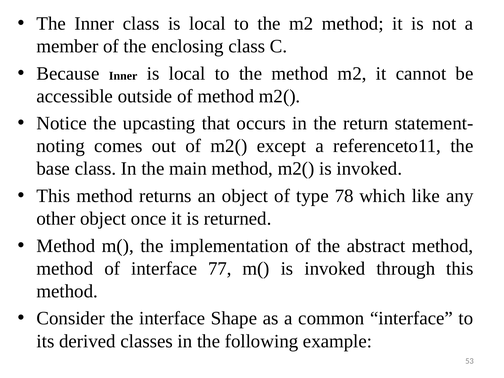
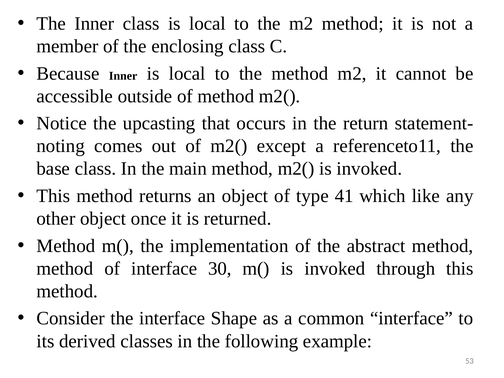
78: 78 -> 41 (344, 196)
77: 77 -> 30 (220, 269)
